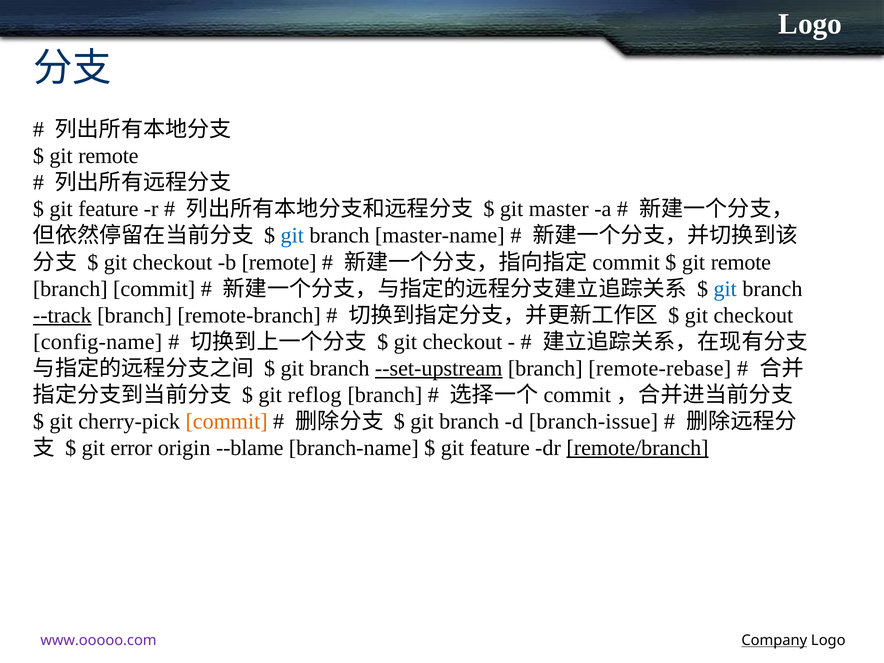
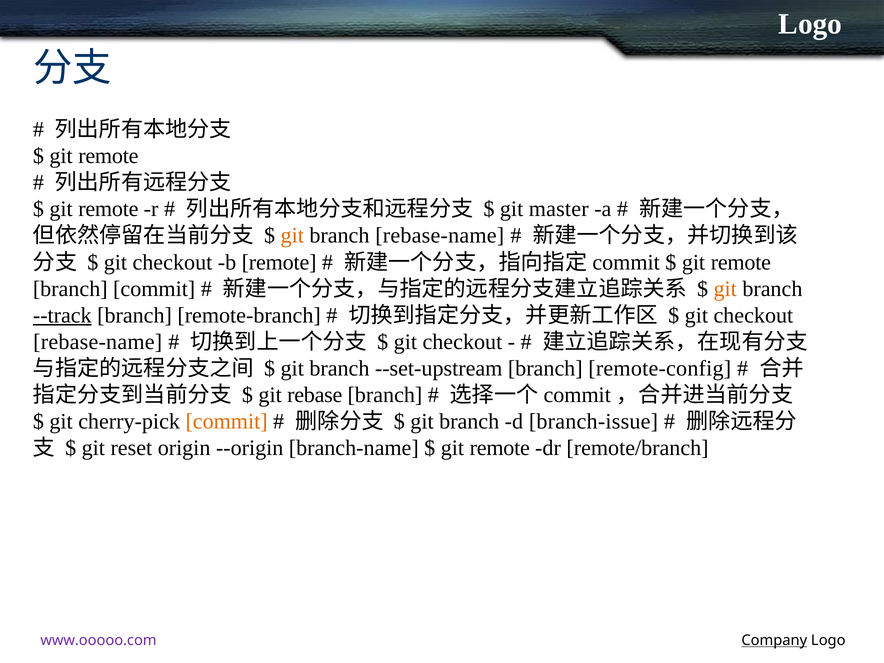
feature: feature -> remote (108, 209)
git colour: blue -> orange (292, 236)
branch master-name: master-name -> rebase-name (440, 236)
git colour: blue -> orange (725, 289)
config-name: config-name -> rebase-name (98, 342)
--set-upstream underline: present -> none (439, 368)
remote-rebase: remote-rebase -> remote-config (660, 368)
reflog: reflog -> rebase (315, 395)
error: error -> reset (131, 448)
--blame: --blame -> --origin (250, 448)
feature: feature -> remote (500, 448)
remote/branch underline: present -> none (638, 448)
